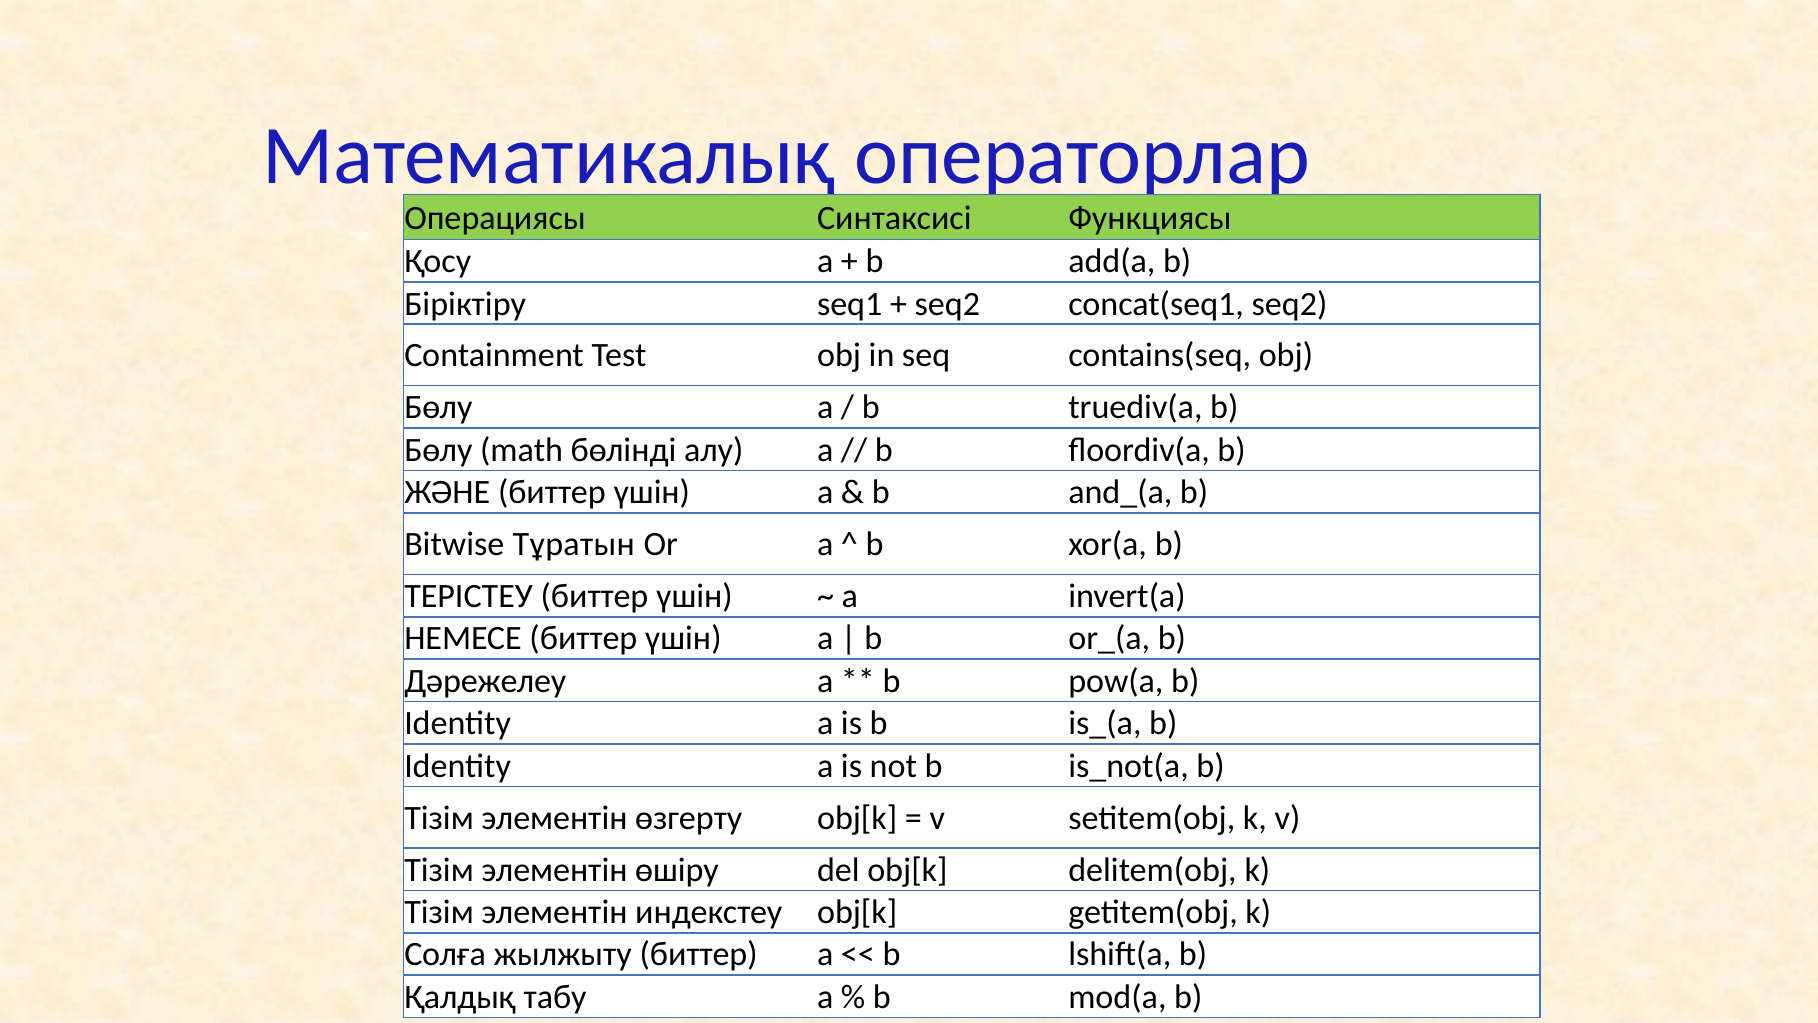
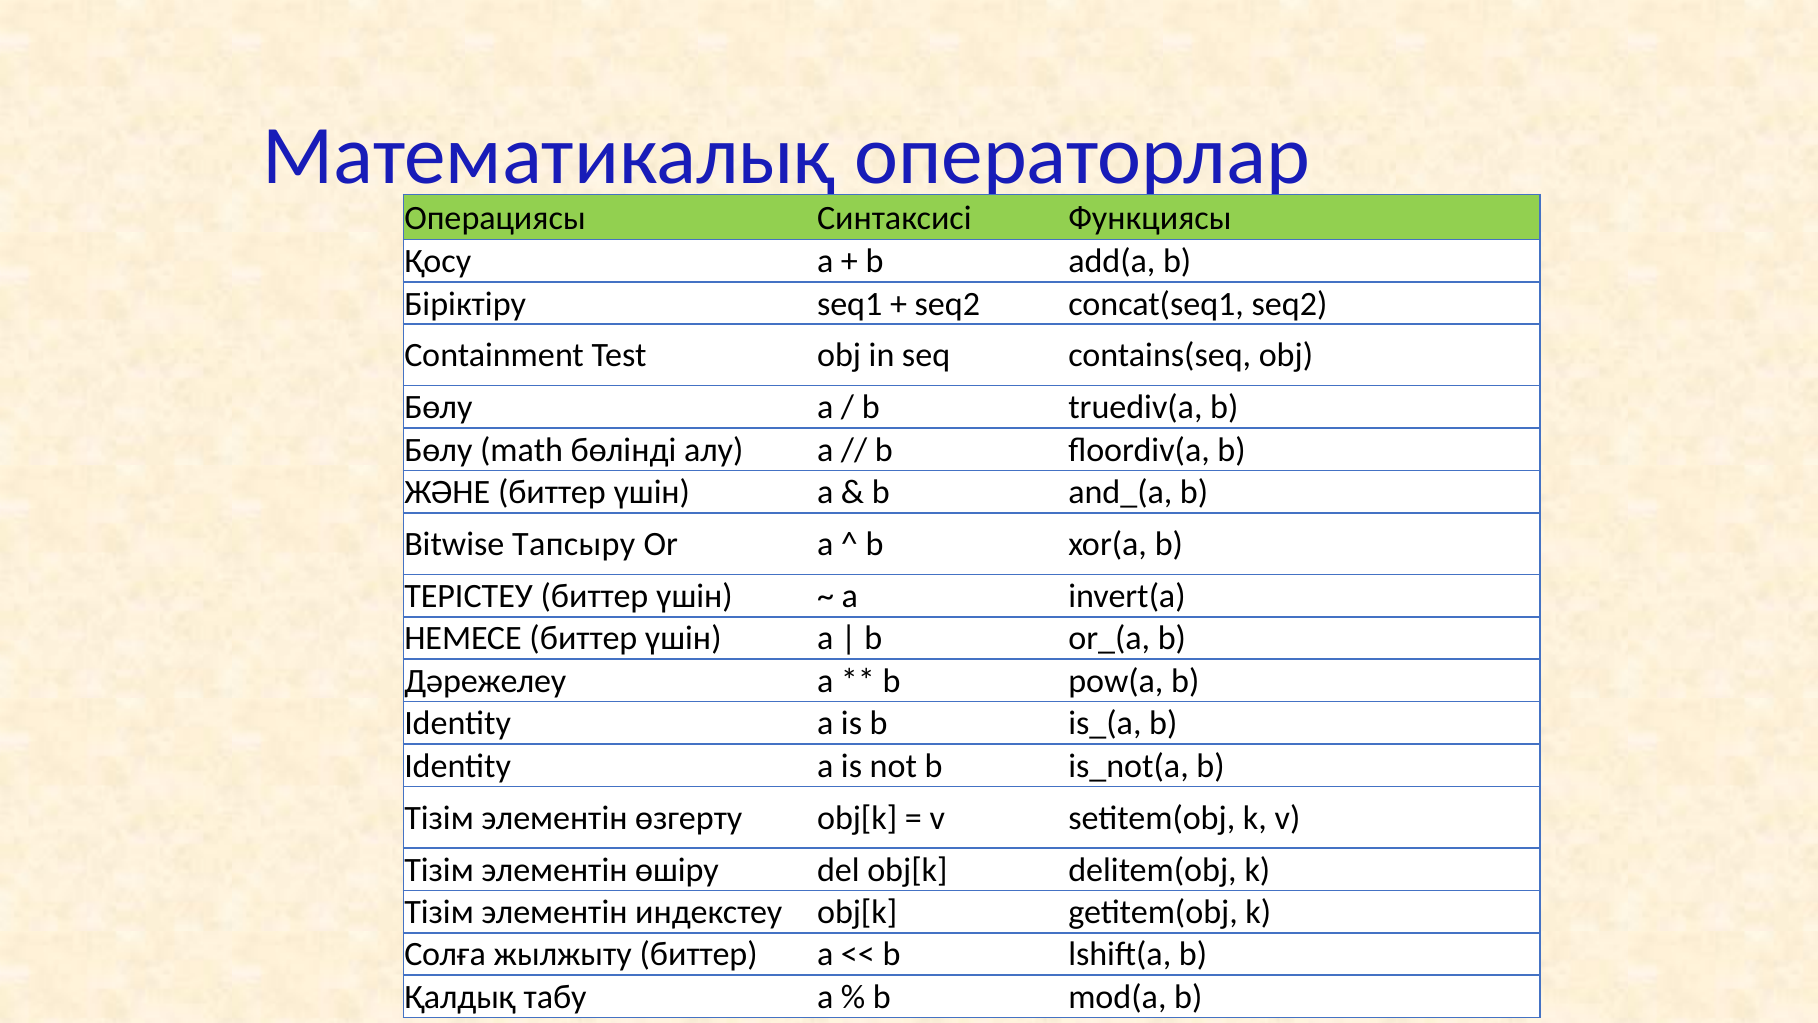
Тұратын: Тұратын -> Тапсыру (574, 544)
